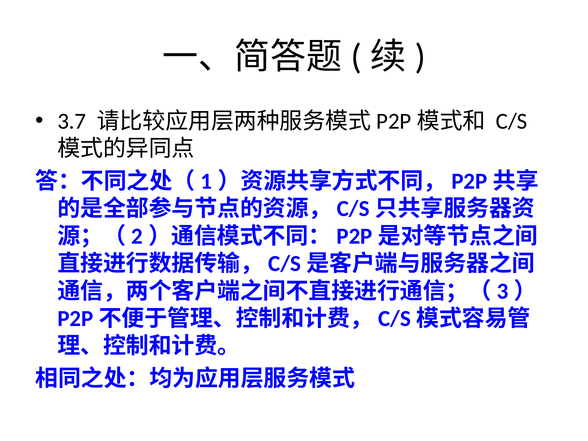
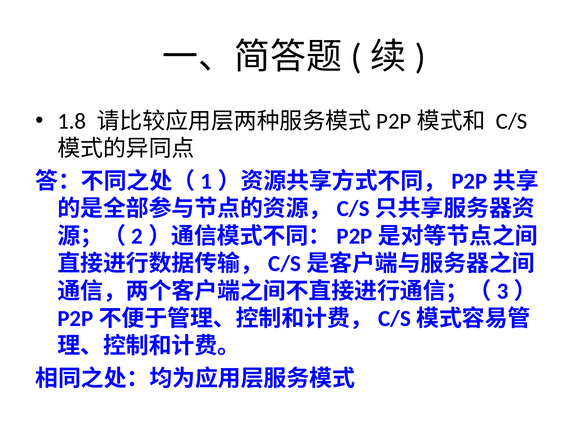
3.7: 3.7 -> 1.8 (72, 121)
